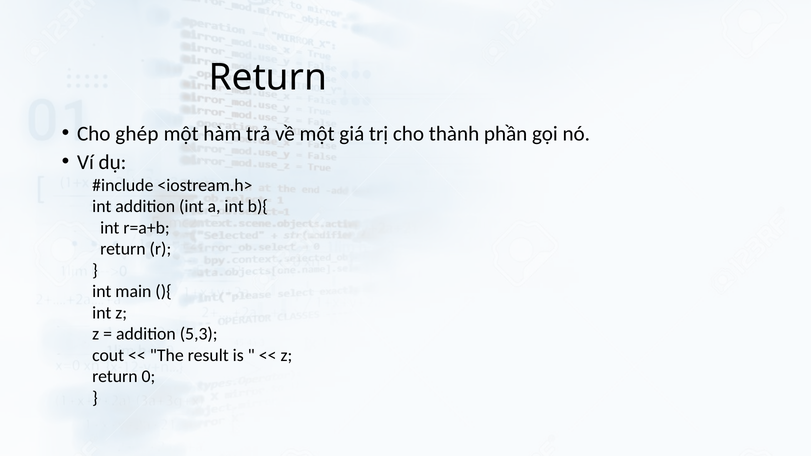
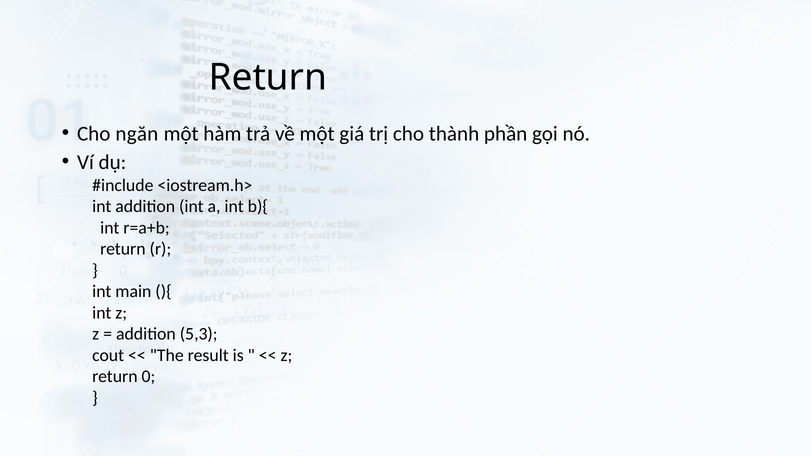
ghép: ghép -> ngăn (137, 134)
